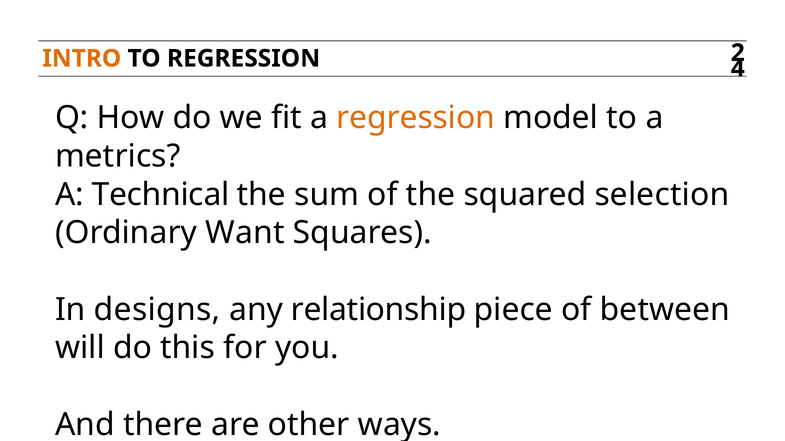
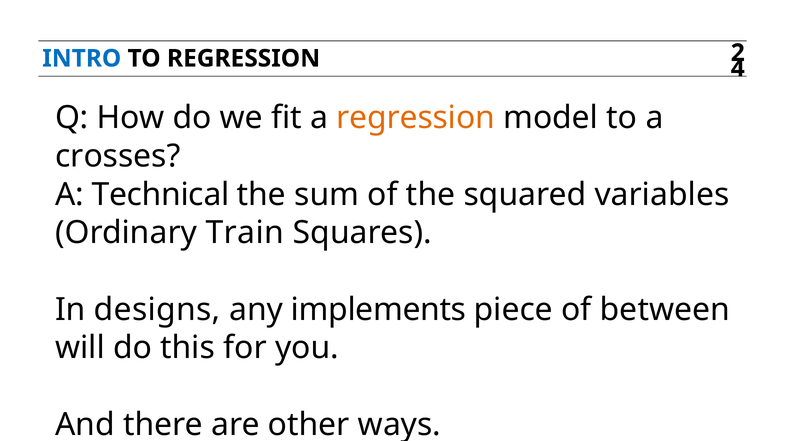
INTRO colour: orange -> blue (82, 58)
metrics: metrics -> crosses (118, 156)
selection: selection -> variables (662, 194)
Want: Want -> Train (245, 233)
any relationship: relationship -> implements (379, 309)
